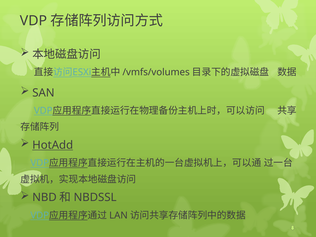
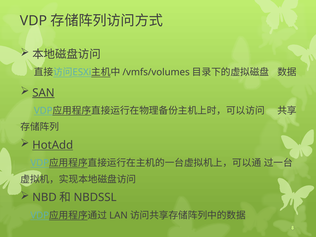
SAN underline: none -> present (43, 93)
